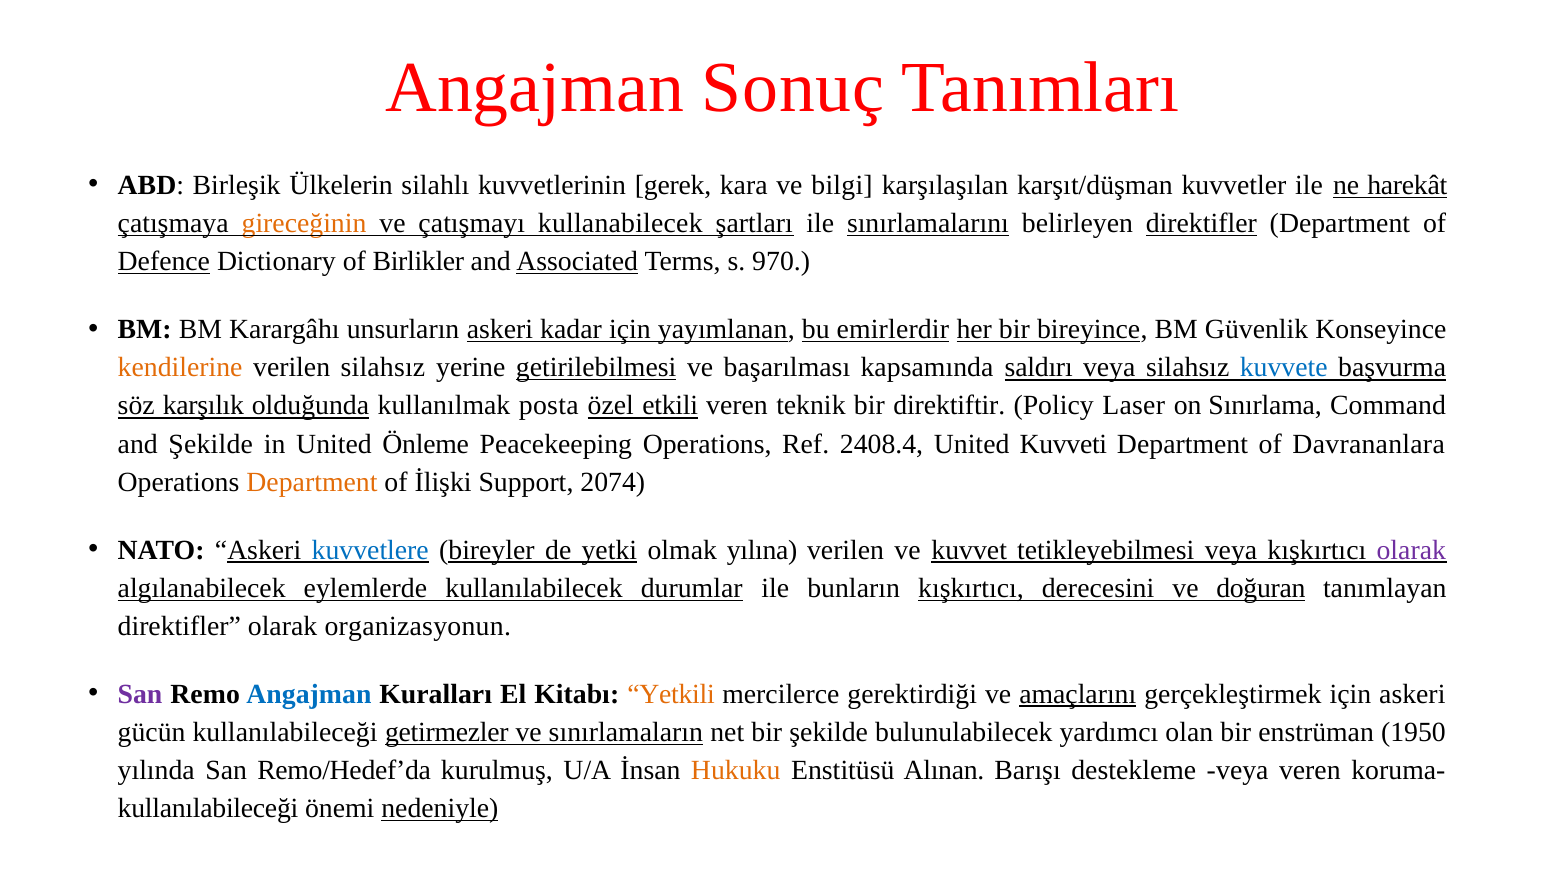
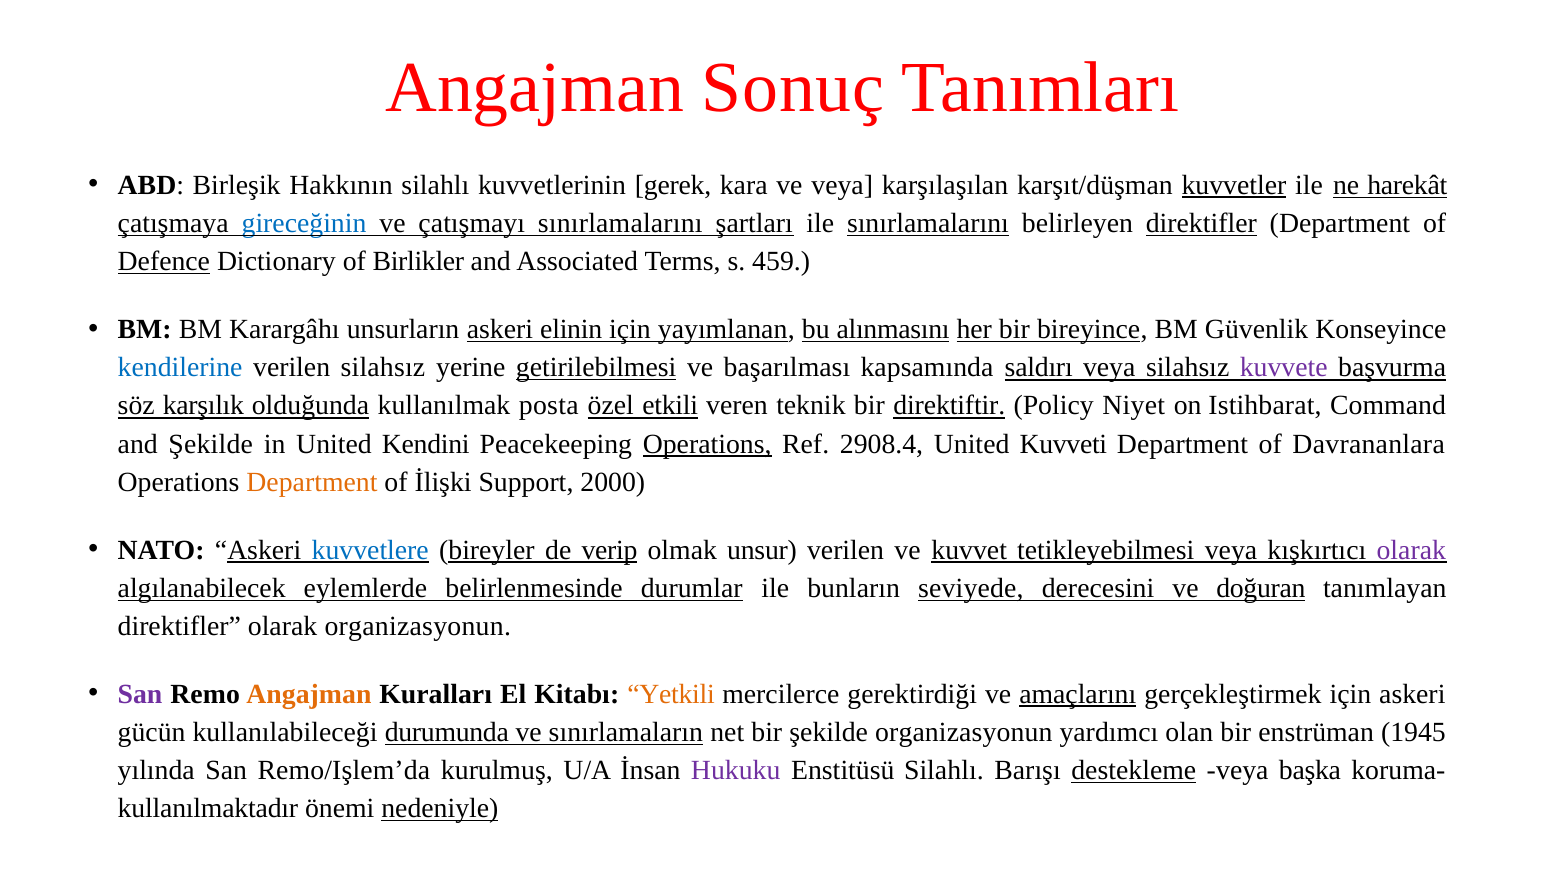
Ülkelerin: Ülkelerin -> Hakkının (341, 185)
ve bilgi: bilgi -> veya (842, 185)
kuvvetler underline: none -> present (1234, 185)
gireceğinin colour: orange -> blue (304, 223)
çatışmayı kullanabilecek: kullanabilecek -> sınırlamalarını (620, 223)
Associated underline: present -> none (577, 262)
970: 970 -> 459 (781, 262)
kadar: kadar -> elinin (571, 329)
emirlerdir: emirlerdir -> alınmasını (893, 329)
kendilerine colour: orange -> blue (180, 367)
kuvvete colour: blue -> purple (1284, 367)
direktiftir underline: none -> present (949, 406)
Laser: Laser -> Niyet (1134, 406)
Sınırlama: Sınırlama -> Istihbarat (1265, 406)
Önleme: Önleme -> Kendini (426, 444)
Operations underline: none -> present (707, 444)
2408.4: 2408.4 -> 2908.4 (882, 444)
2074: 2074 -> 2000 (613, 482)
yetki: yetki -> verip (610, 550)
yılına: yılına -> unsur (762, 550)
kullanılabilecek: kullanılabilecek -> belirlenmesinde (534, 588)
bunların kışkırtıcı: kışkırtıcı -> seviyede (971, 588)
Angajman colour: blue -> orange (309, 694)
getirmezler: getirmezler -> durumunda (447, 732)
şekilde bulunulabilecek: bulunulabilecek -> organizasyonun (964, 732)
1950: 1950 -> 1945 (1413, 732)
Remo/Hedef’da: Remo/Hedef’da -> Remo/Işlem’da (344, 770)
Hukuku colour: orange -> purple (736, 770)
Enstitüsü Alınan: Alınan -> Silahlı (944, 770)
destekleme underline: none -> present (1134, 770)
veya veren: veren -> başka (1310, 770)
kullanılabileceği: kullanılabileceği -> kullanılmaktadır (208, 809)
